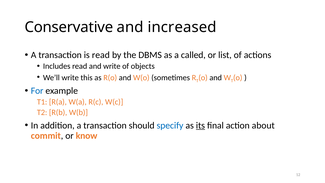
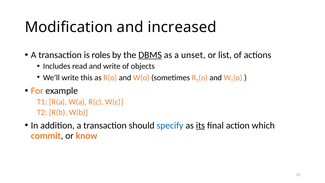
Conservative: Conservative -> Modification (69, 27)
is read: read -> roles (101, 55)
DBMS underline: none -> present (150, 55)
called: called -> unset (193, 55)
For colour: blue -> orange (37, 91)
about: about -> which (263, 125)
